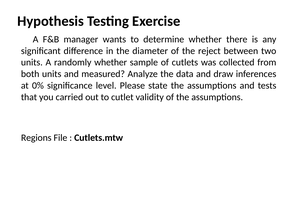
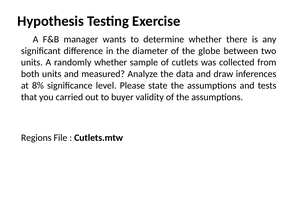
reject: reject -> globe (209, 51)
0%: 0% -> 8% (38, 85)
cutlet: cutlet -> buyer (122, 97)
